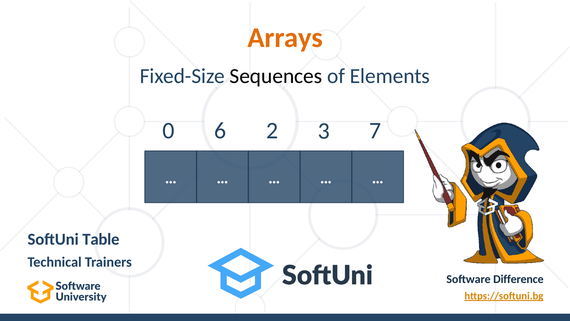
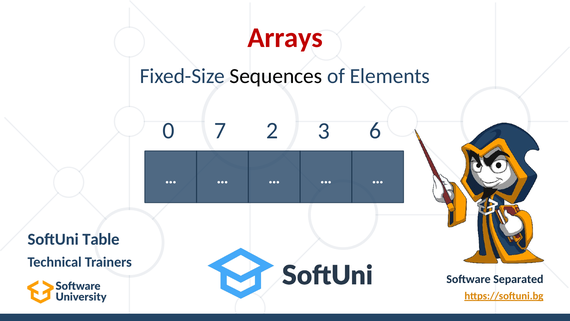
Arrays colour: orange -> red (285, 38)
6: 6 -> 7 (220, 131)
7: 7 -> 6 (375, 131)
Difference: Difference -> Separated (518, 279)
